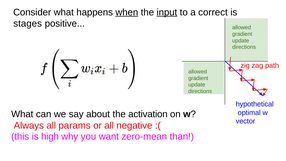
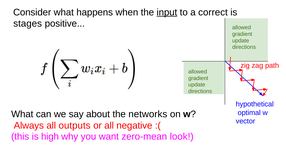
when underline: present -> none (127, 12)
activation: activation -> networks (148, 114)
params: params -> outputs (75, 125)
than: than -> look (182, 136)
